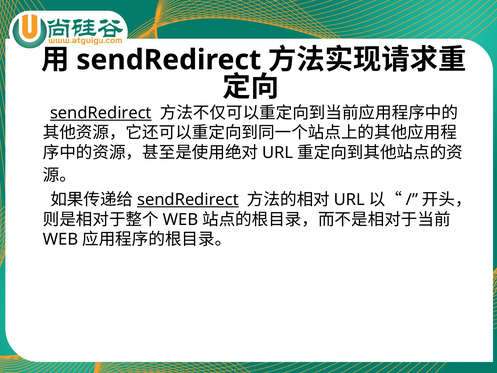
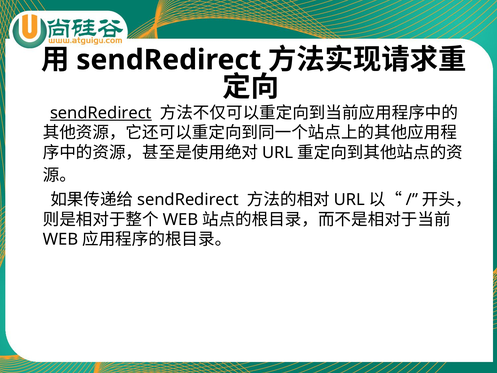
sendRedirect underline: present -> none (188, 200)
